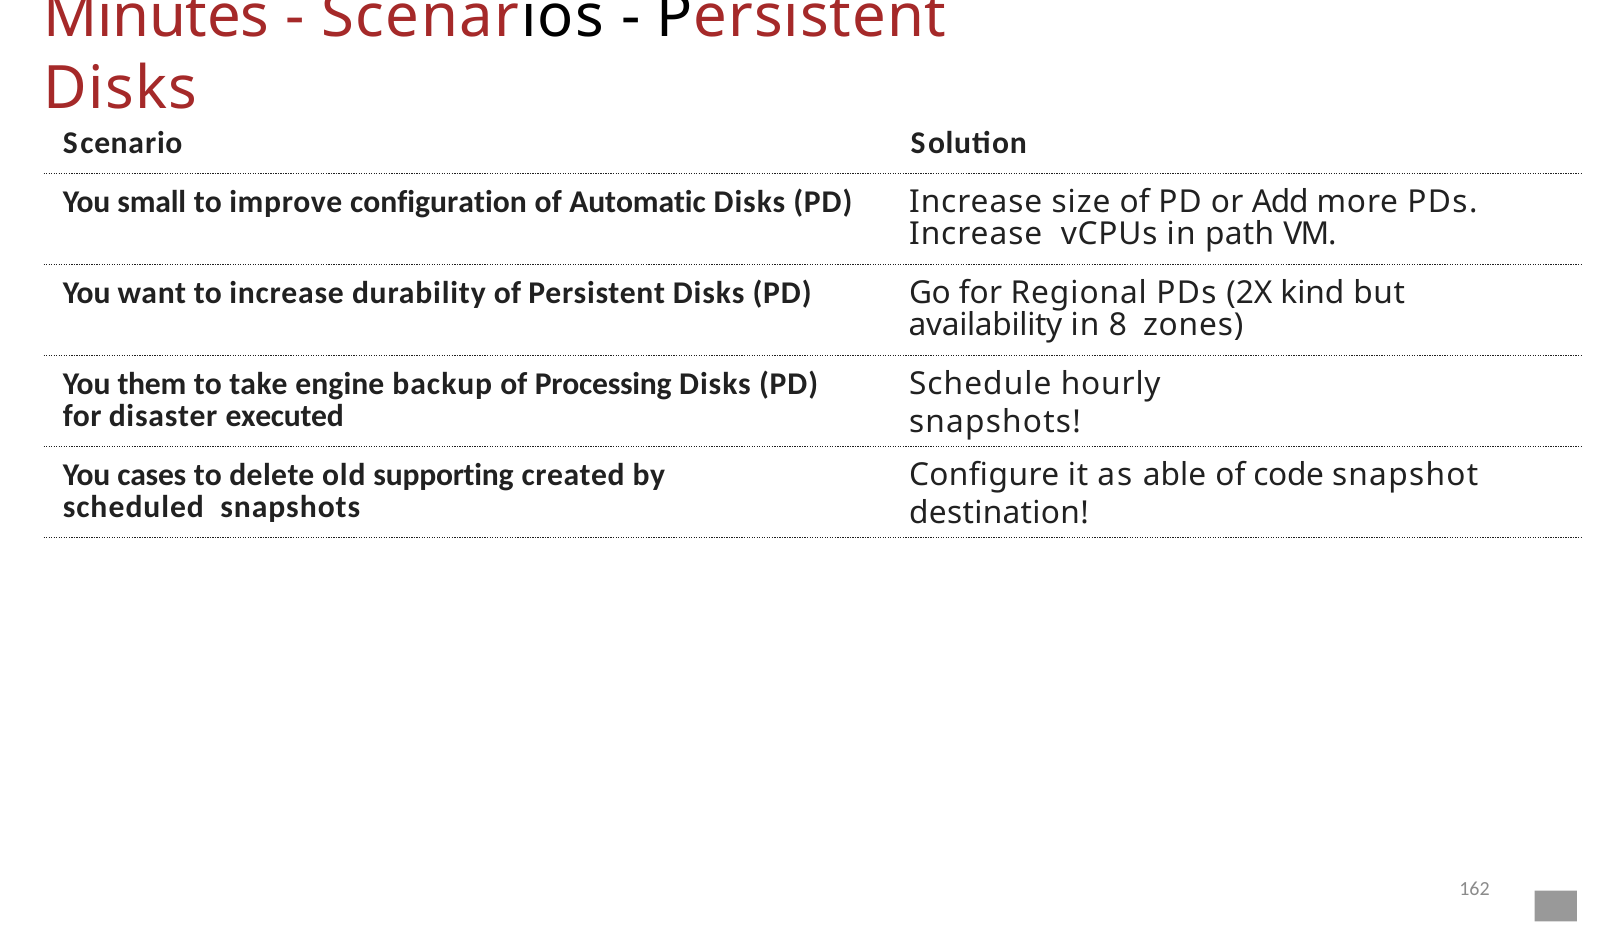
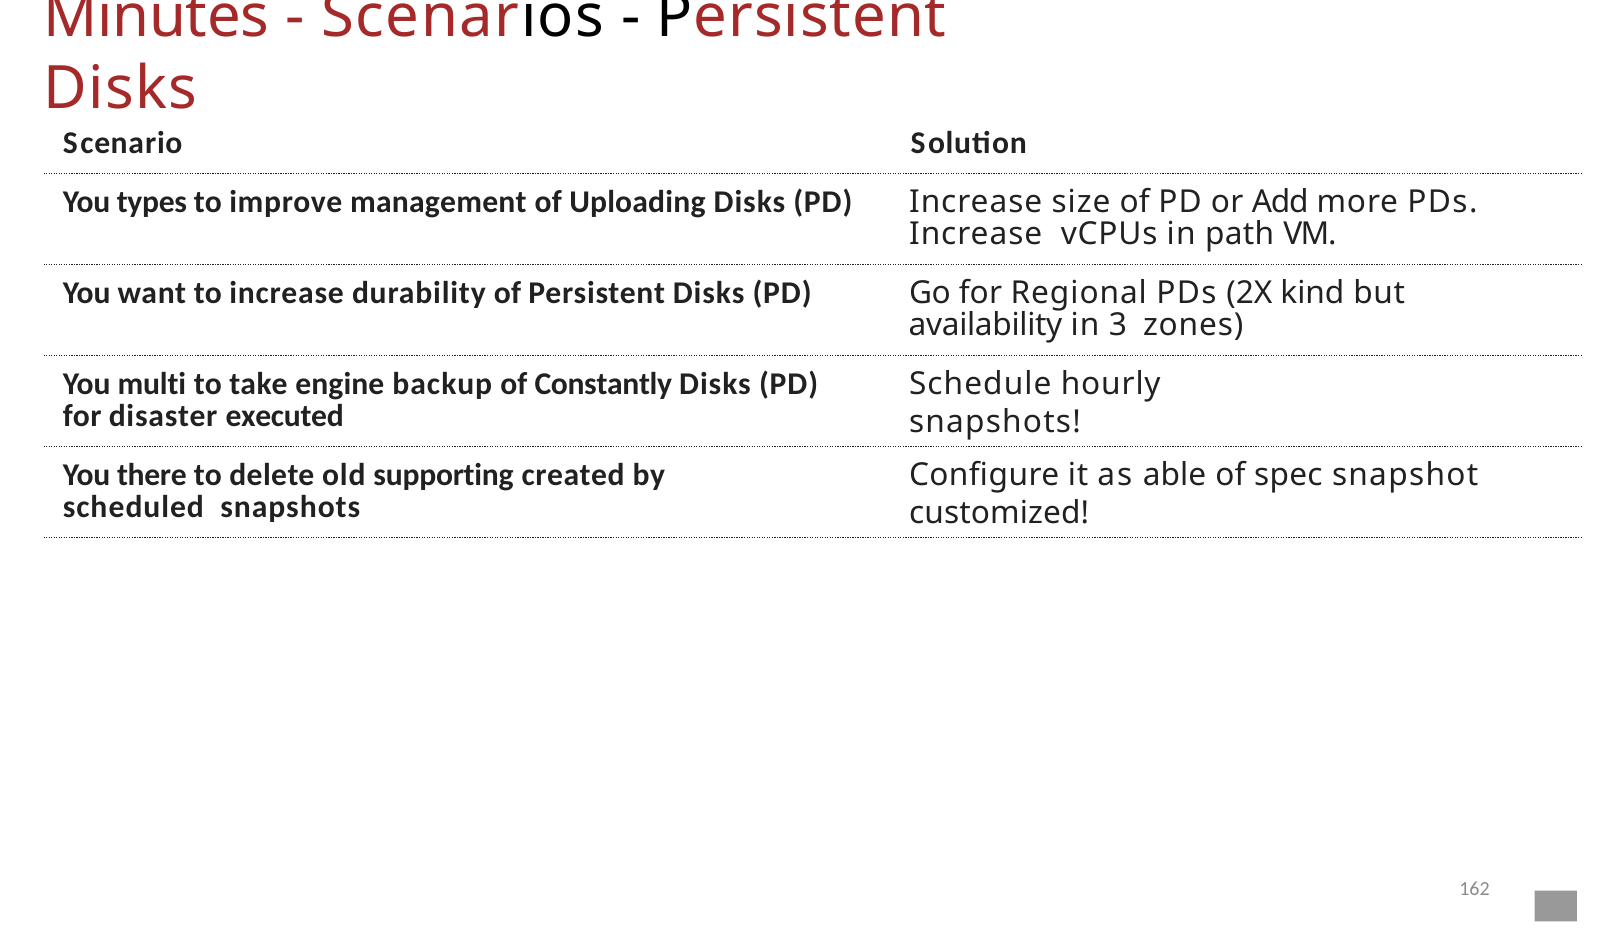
small: small -> types (152, 202)
configuration: configuration -> management (438, 202)
Automatic: Automatic -> Uploading (637, 202)
8: 8 -> 3 (1118, 326)
them: them -> multi (152, 384)
Processing: Processing -> Constantly (603, 384)
cases: cases -> there (152, 475)
code: code -> spec (1288, 475)
destination: destination -> customized (999, 513)
